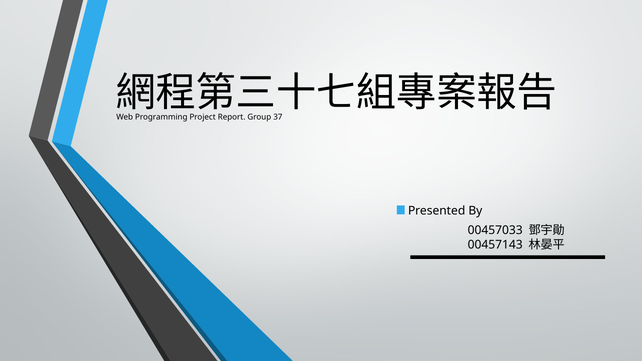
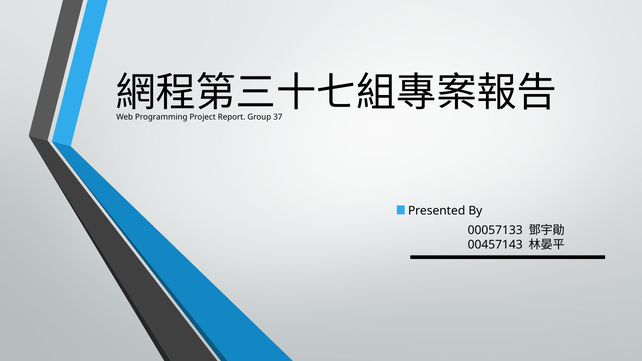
00457033: 00457033 -> 00057133 (495, 230)
